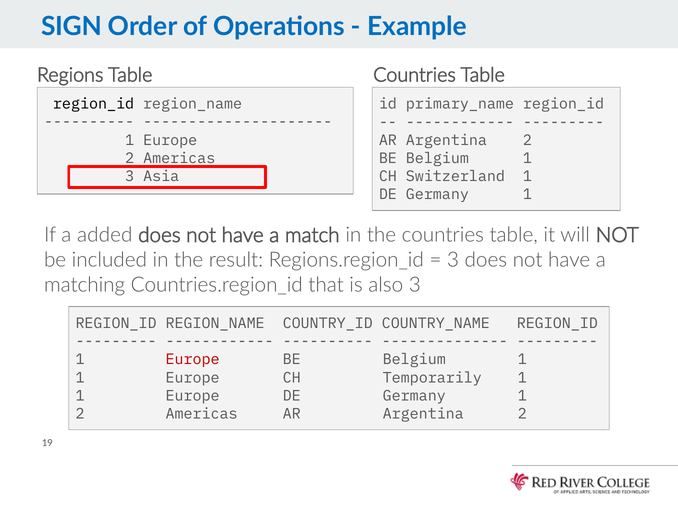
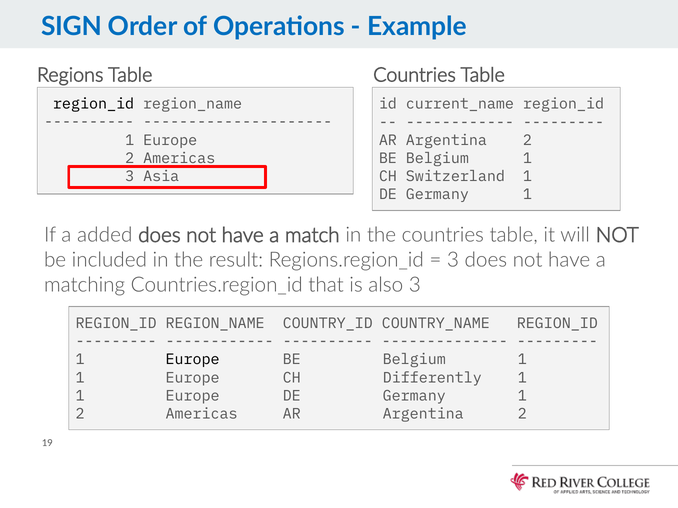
primary_name: primary_name -> current_name (460, 104)
Europe colour: red -> black (193, 360)
Temporarily: Temporarily -> Differently (432, 378)
